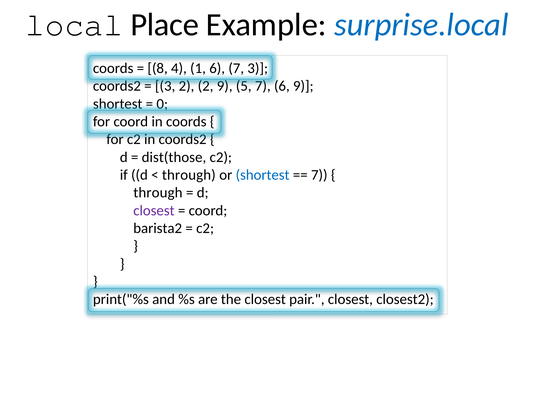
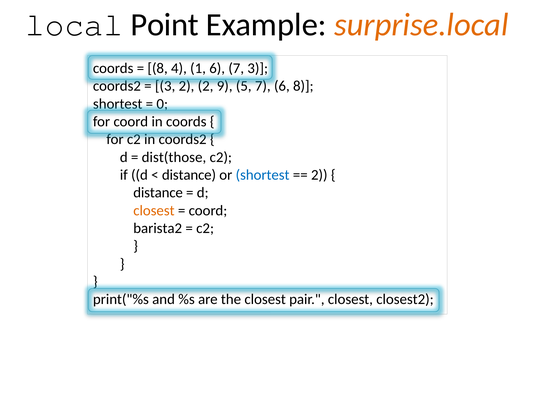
Place: Place -> Point (165, 25)
surprise.local colour: blue -> orange (421, 25)
9: 9 -> 8 (303, 86)
through: through -> distance (189, 175)
7: 7 -> 2 (319, 175)
through: through -> distance (158, 193)
closest colour: purple -> orange (154, 211)
